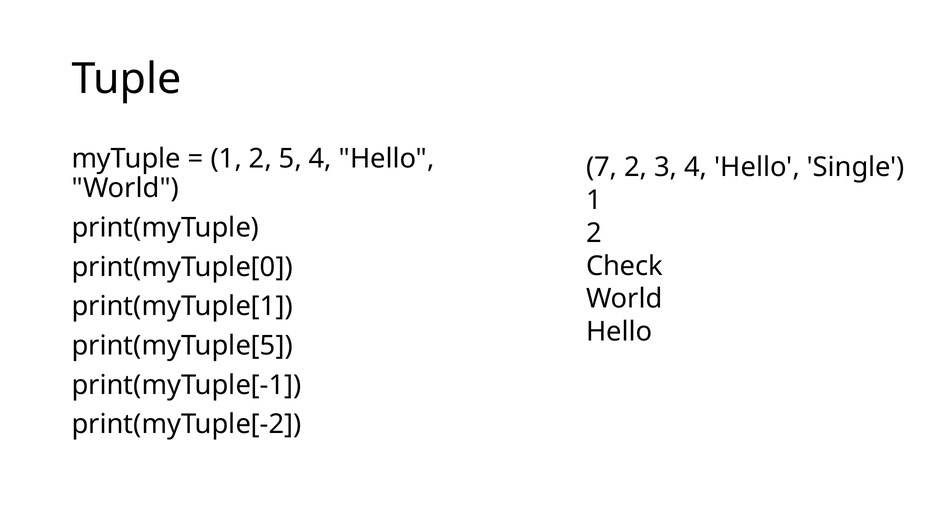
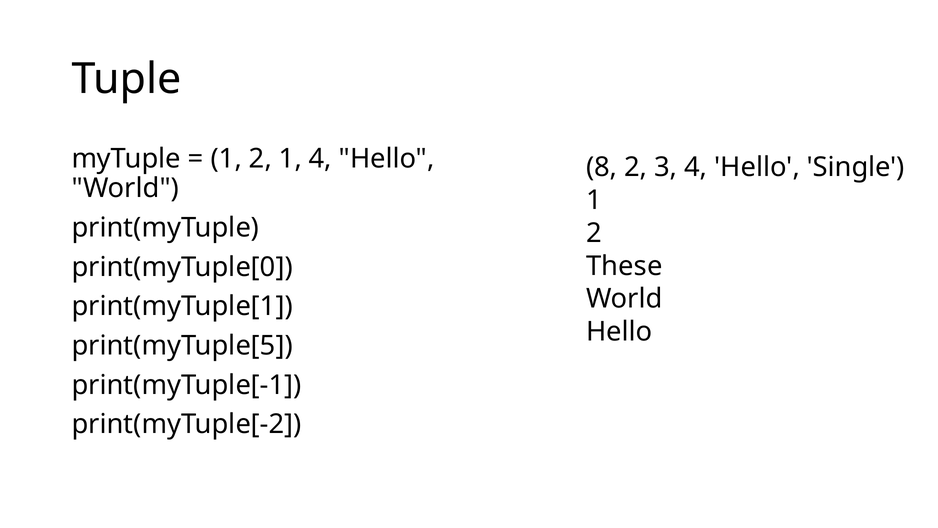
2 5: 5 -> 1 (290, 159)
7: 7 -> 8 (602, 167)
Check: Check -> These (624, 266)
